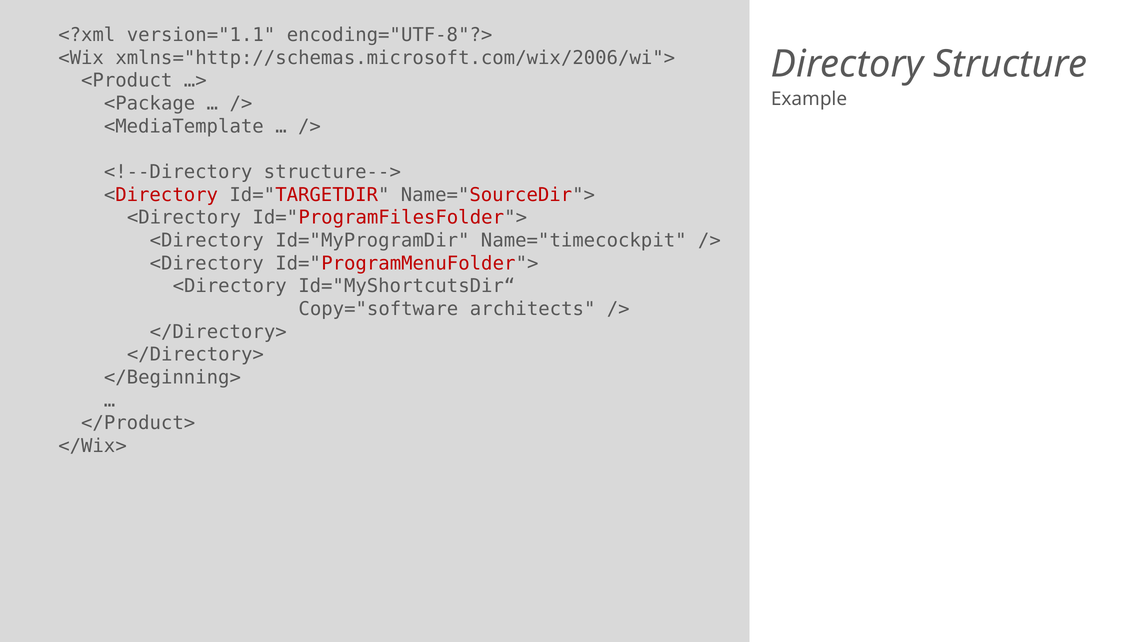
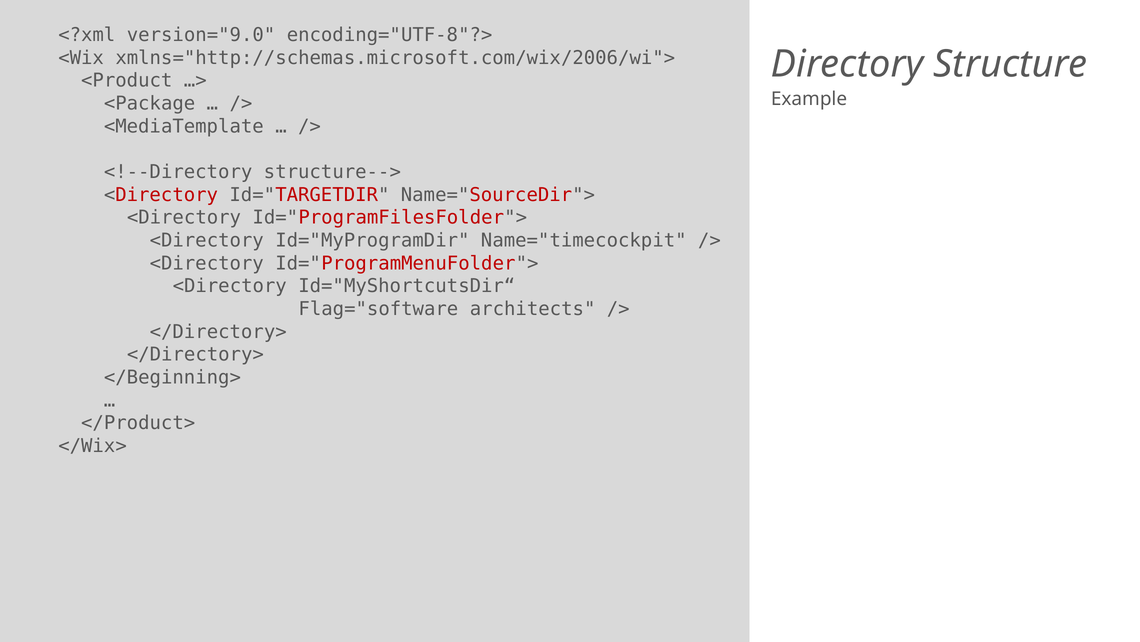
version="1.1: version="1.1 -> version="9.0 (201, 35)
Copy="software: Copy="software -> Flag="software (378, 309)
